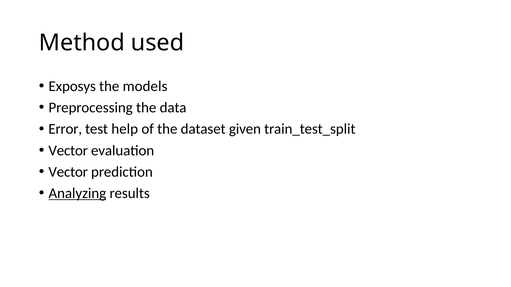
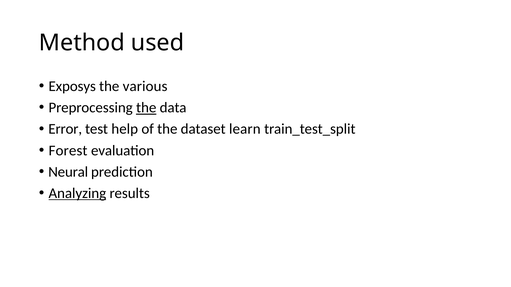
models: models -> various (145, 86)
the underline: none -> present (146, 108)
given: given -> learn (245, 129)
Vector: Vector -> Forest (68, 151)
Vector: Vector -> Neural (68, 172)
